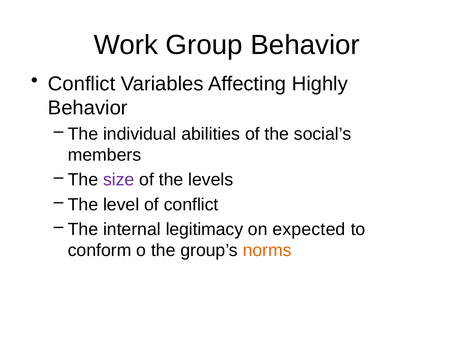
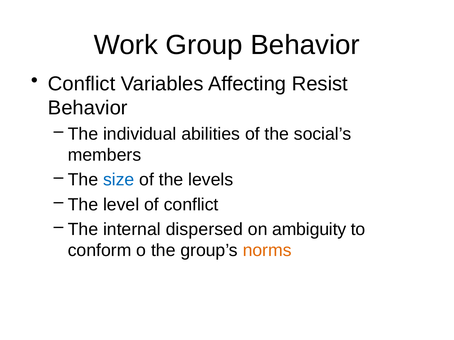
Highly: Highly -> Resist (320, 84)
size colour: purple -> blue (119, 180)
legitimacy: legitimacy -> dispersed (204, 230)
expected: expected -> ambiguity (309, 230)
